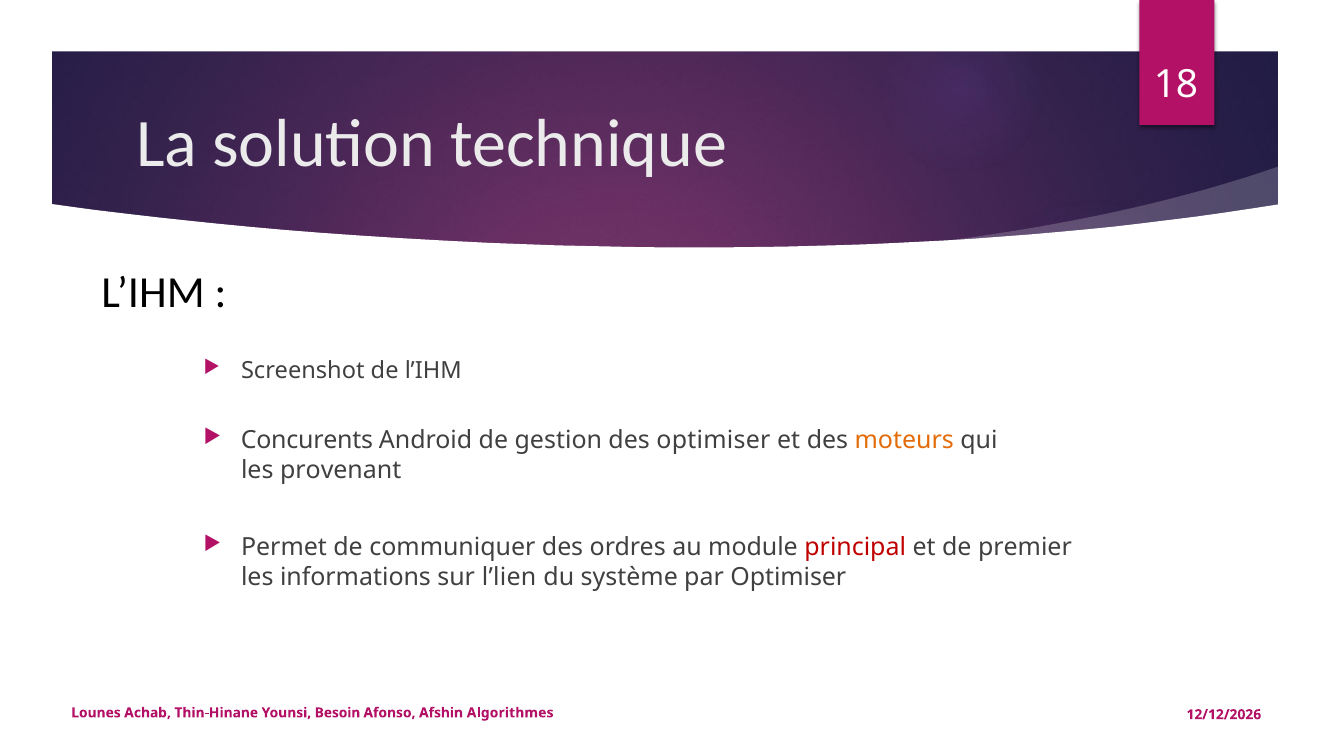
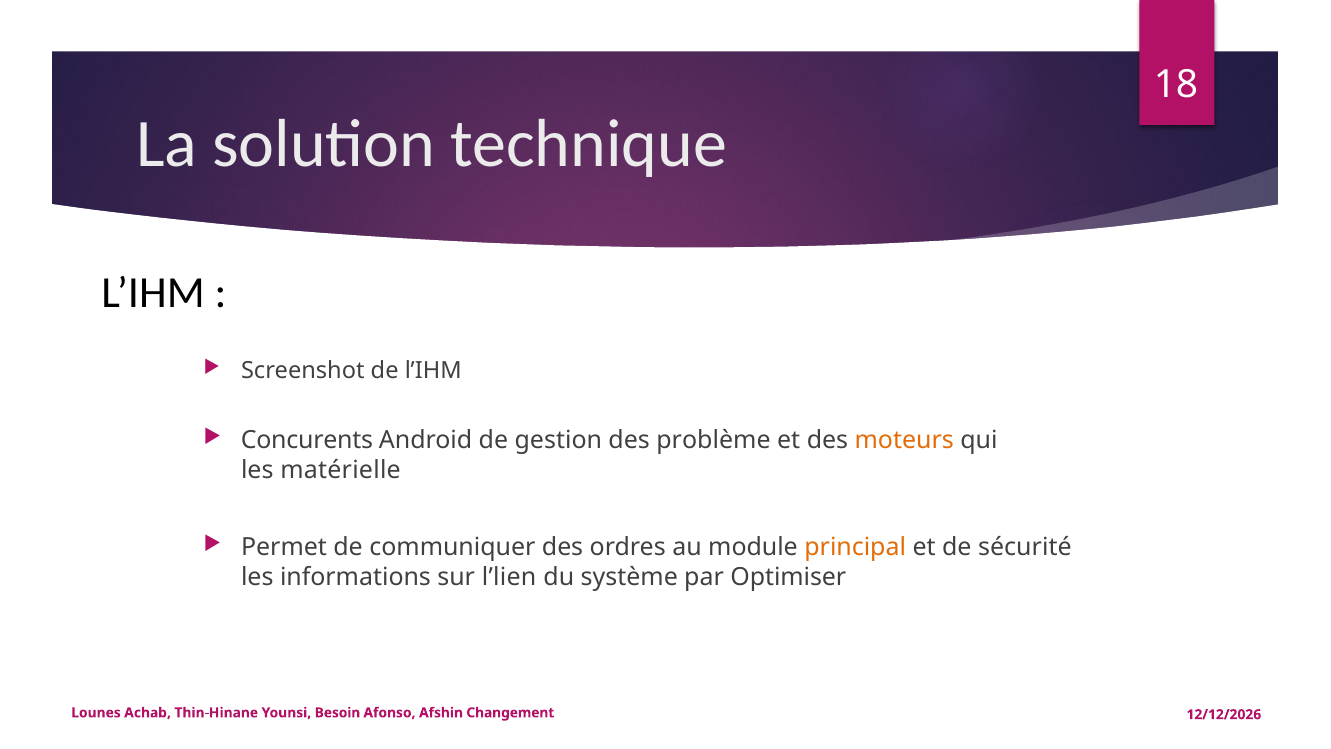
des optimiser: optimiser -> problème (714, 440)
provenant: provenant -> matérielle (341, 470)
principal colour: red -> orange (855, 547)
premier: premier -> sécurité (1025, 547)
Algorithmes: Algorithmes -> Changement (510, 713)
